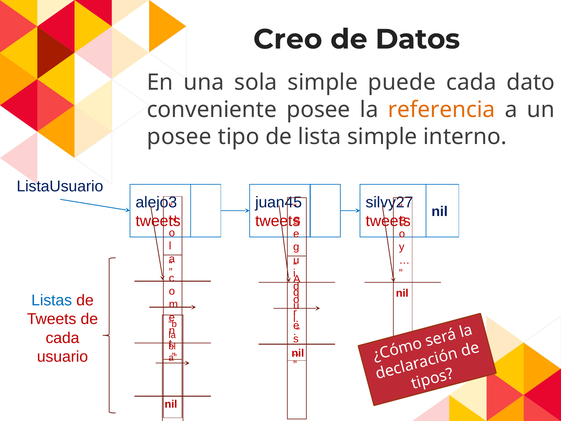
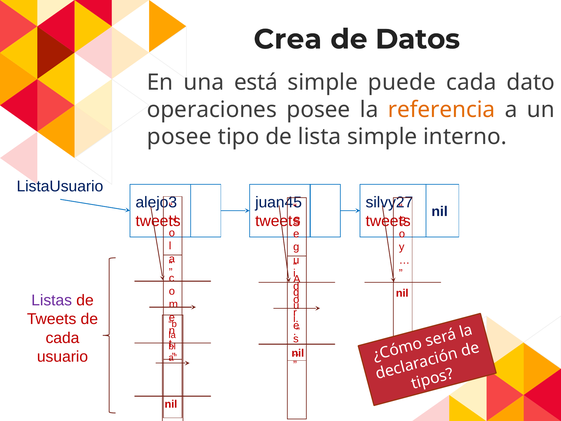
Creo: Creo -> Crea (288, 39)
sola: sola -> está (256, 82)
conveniente: conveniente -> operaciones (212, 110)
Listas colour: blue -> purple (52, 300)
